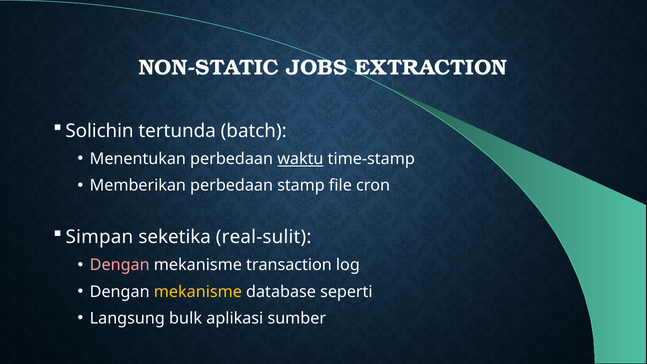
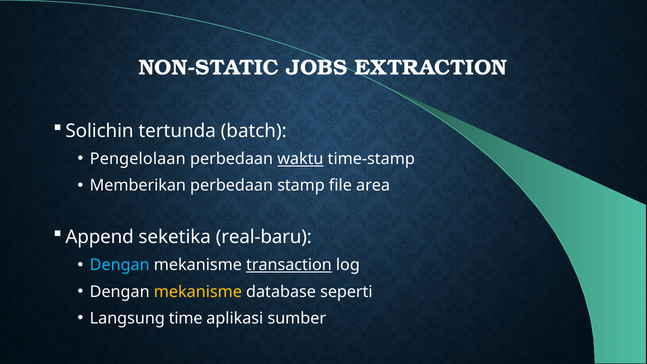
Menentukan: Menentukan -> Pengelolaan (138, 159)
cron: cron -> area (373, 186)
Simpan: Simpan -> Append (100, 237)
real-sulit: real-sulit -> real-baru (264, 237)
Dengan colour: pink -> light blue (120, 265)
transaction underline: none -> present (289, 265)
bulk: bulk -> time (186, 318)
